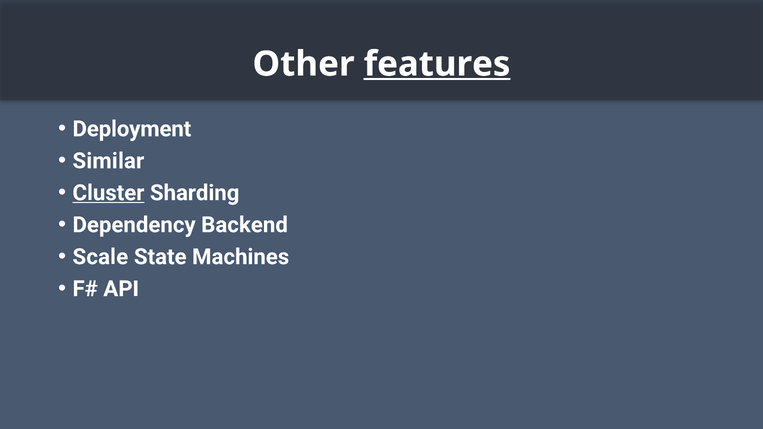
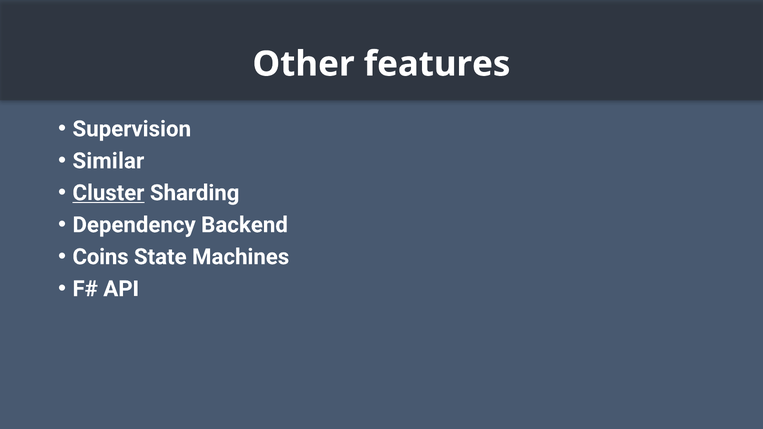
features underline: present -> none (437, 64)
Deployment: Deployment -> Supervision (132, 129)
Scale: Scale -> Coins (101, 257)
